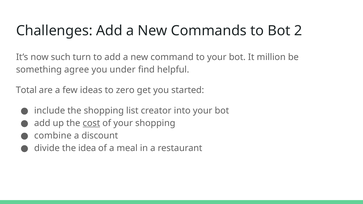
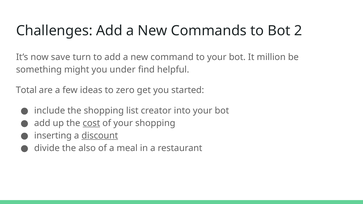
such: such -> save (61, 57)
agree: agree -> might (77, 70)
combine: combine -> inserting (53, 136)
discount underline: none -> present (100, 136)
idea: idea -> also (87, 148)
